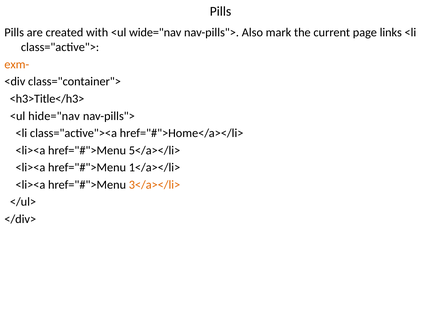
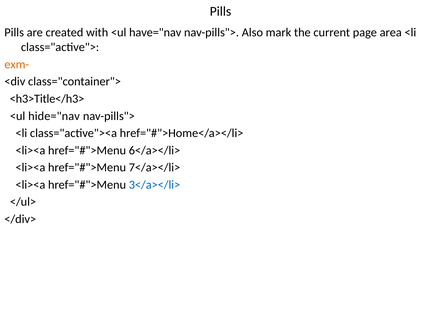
wide="nav: wide="nav -> have="nav (155, 32)
links: links -> area (391, 32)
5</a></li>: 5</a></li> -> 6</a></li> (155, 150)
1</a></li>: 1</a></li> -> 7</a></li> (155, 167)
3</a></li> colour: orange -> blue (155, 185)
